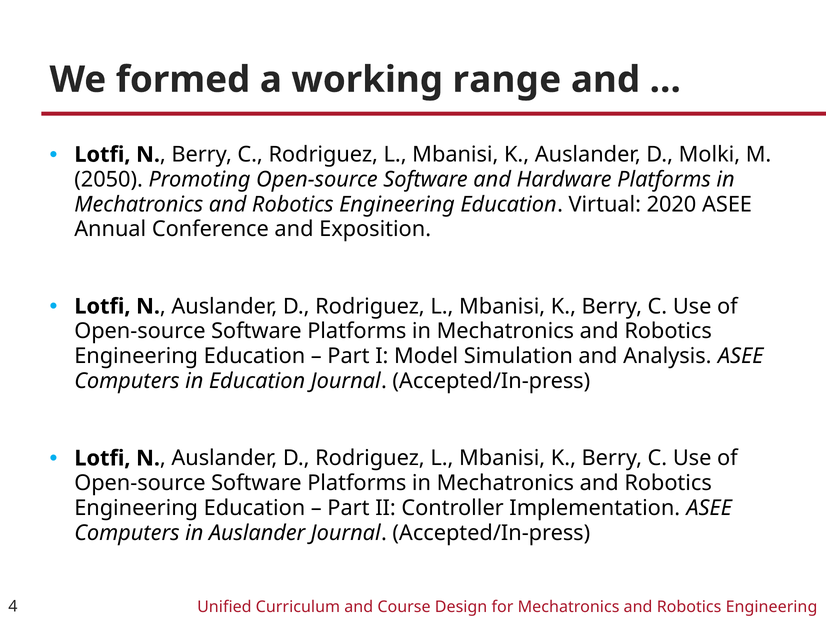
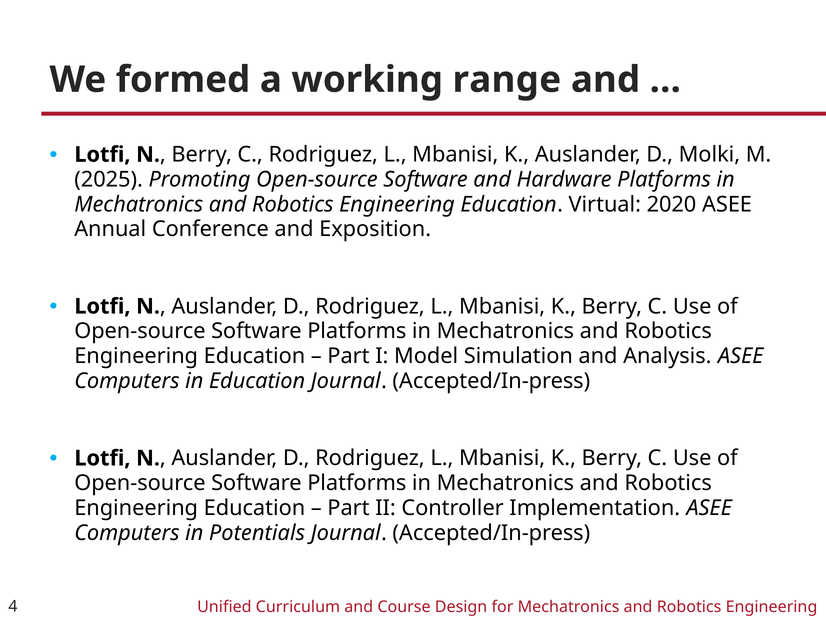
2050: 2050 -> 2025 (109, 179)
in Auslander: Auslander -> Potentials (257, 532)
